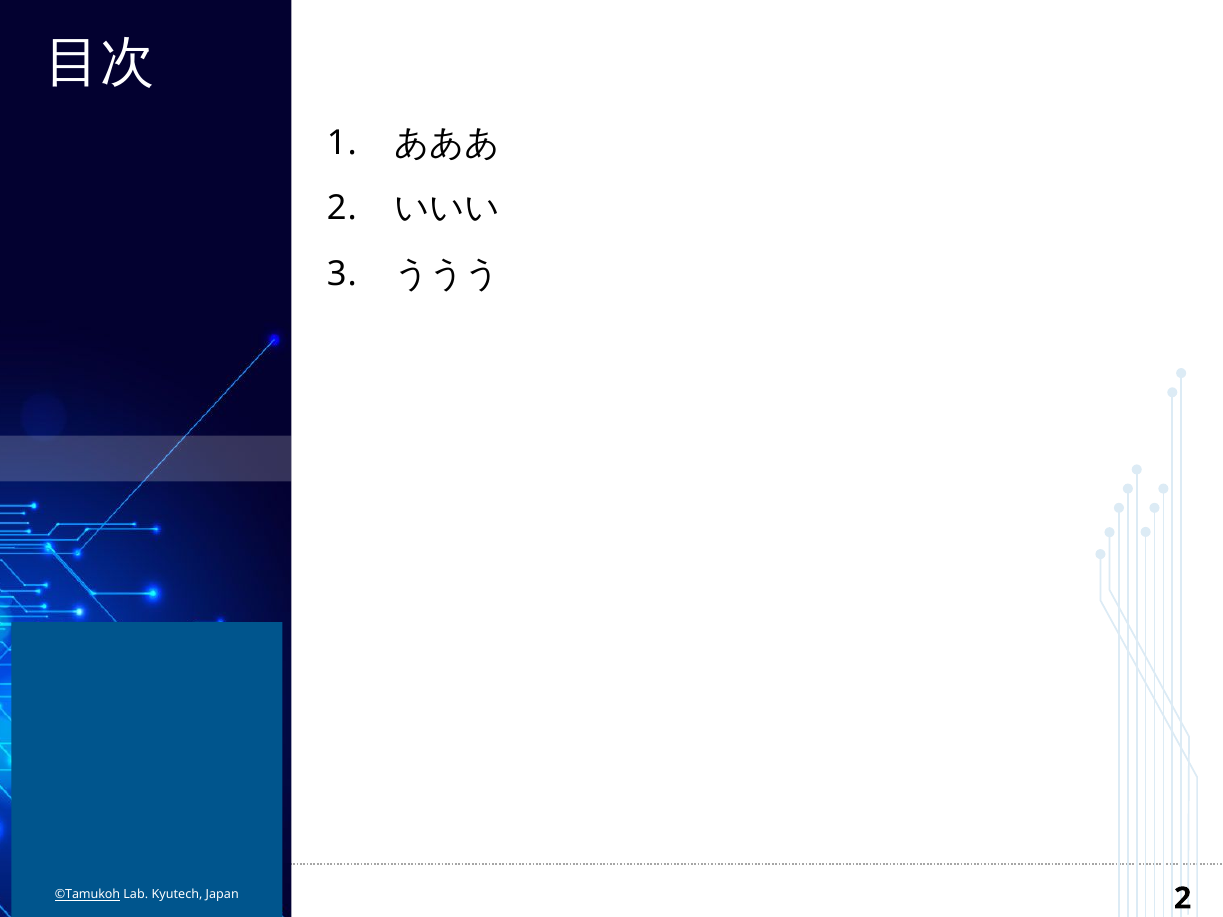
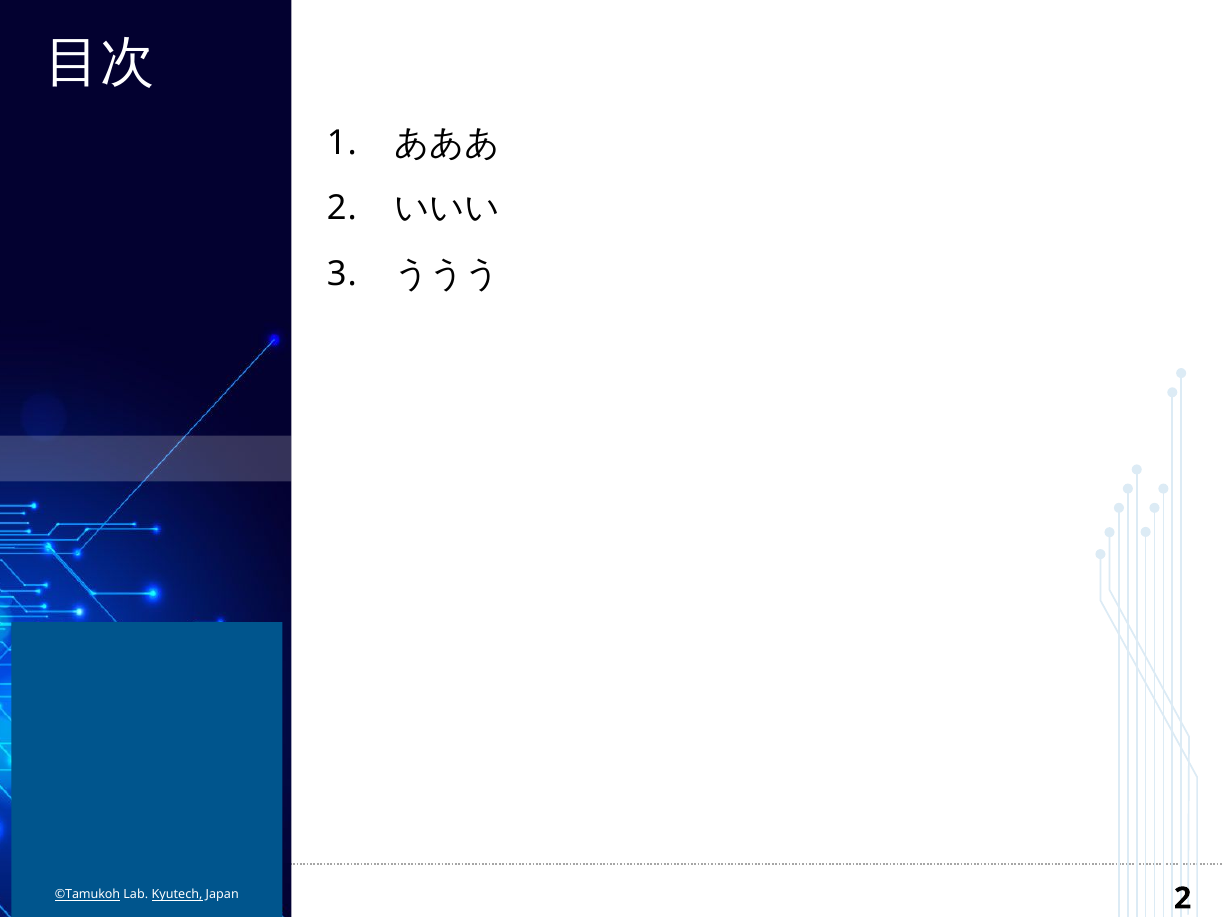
Kyutech underline: none -> present (177, 895)
